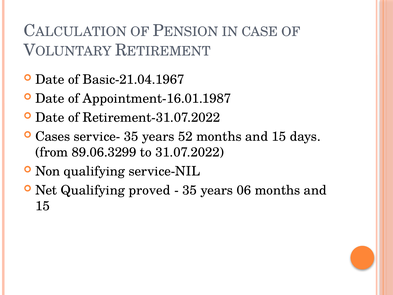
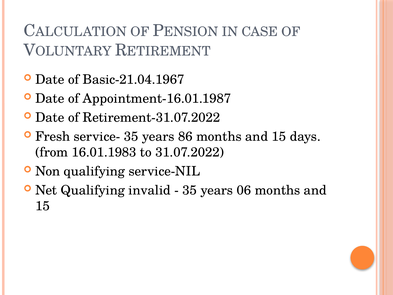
Cases: Cases -> Fresh (53, 136)
52: 52 -> 86 (185, 136)
89.06.3299: 89.06.3299 -> 16.01.1983 (104, 152)
proved: proved -> invalid (150, 190)
